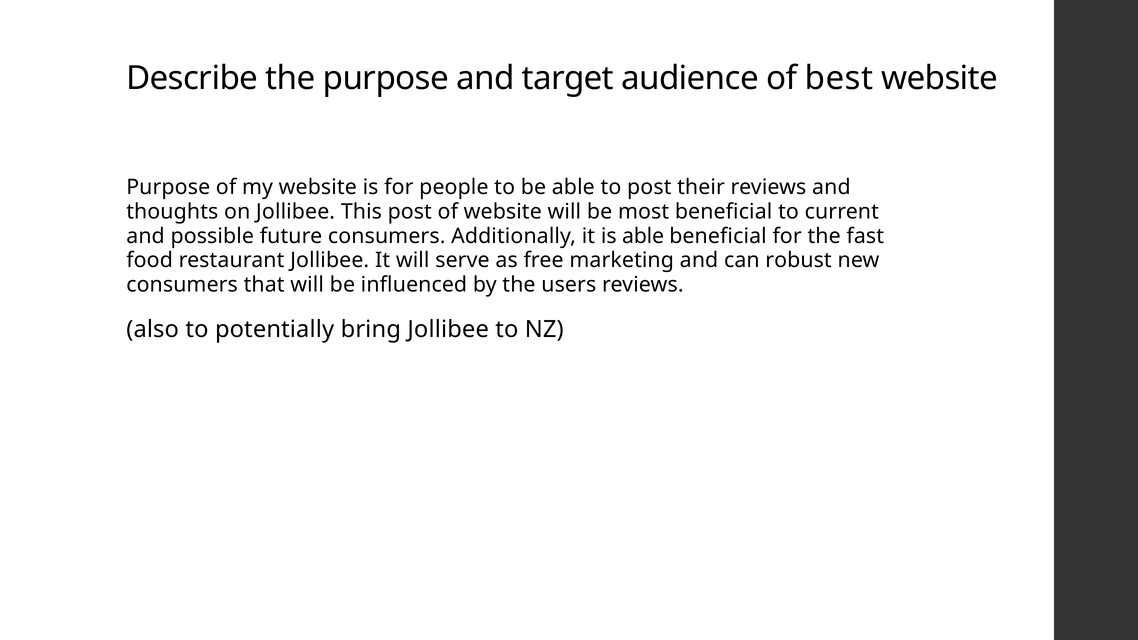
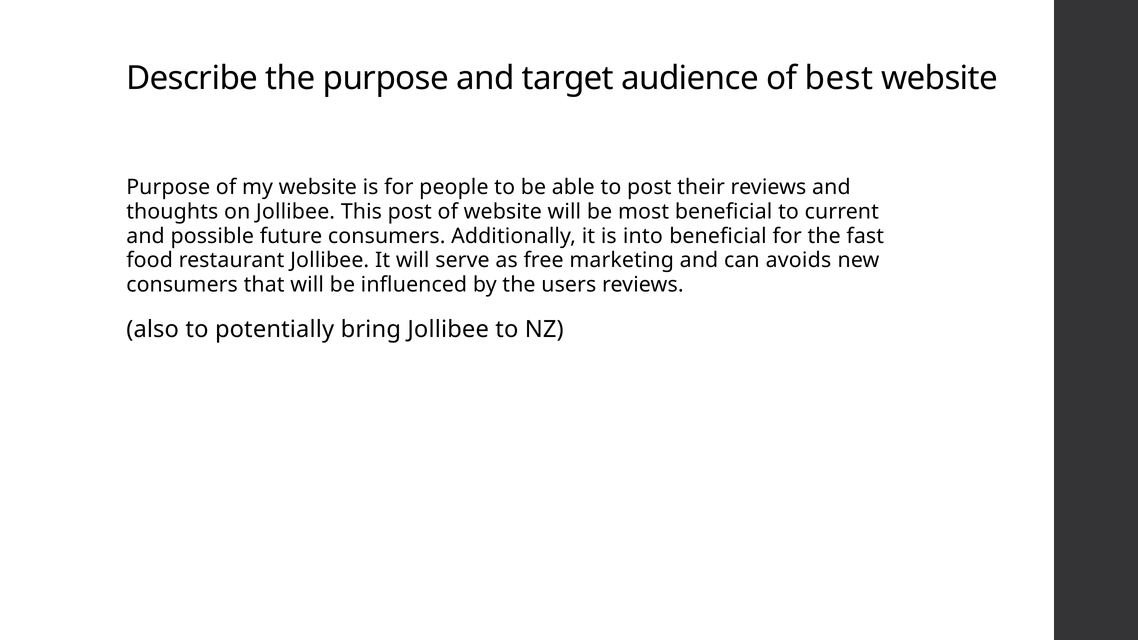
is able: able -> into (643, 236)
robust: robust -> avoids (798, 260)
